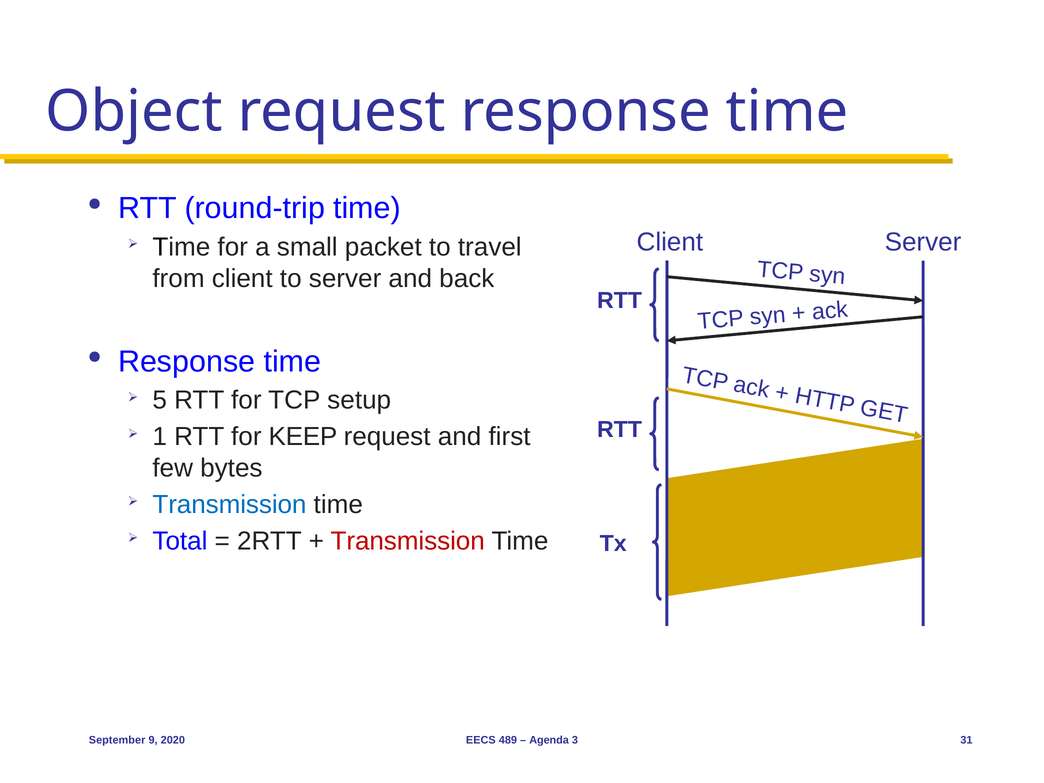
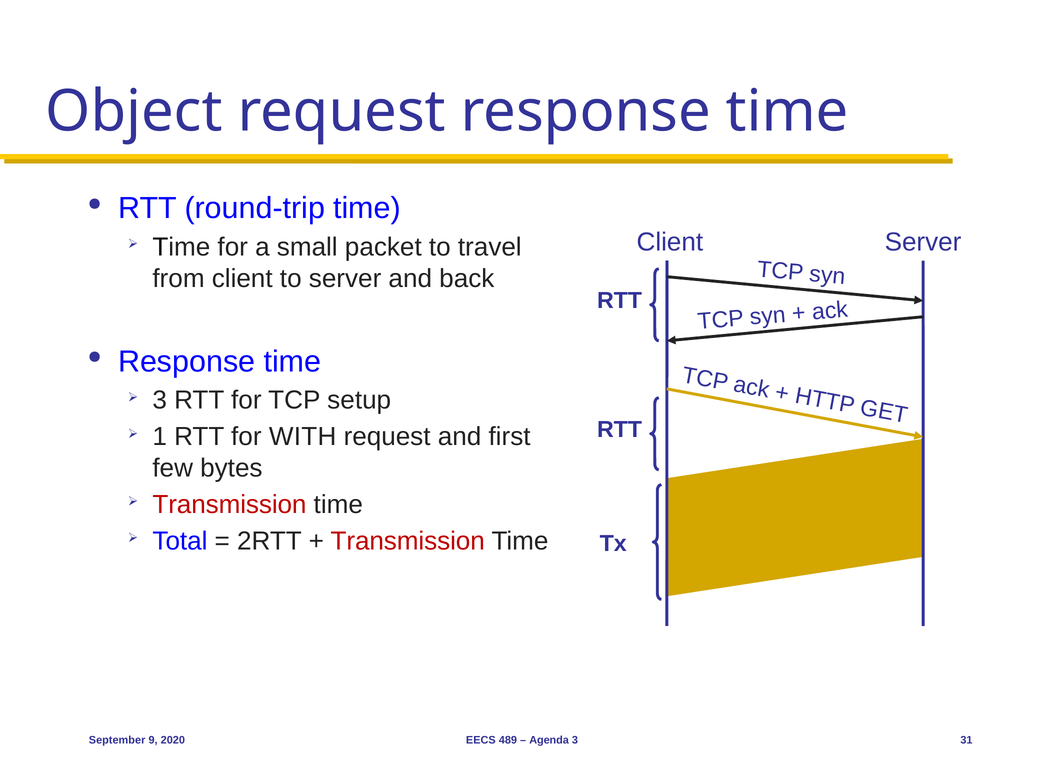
5: 5 -> 3 (160, 400)
KEEP: KEEP -> WITH (303, 437)
Transmission colour: blue -> red (229, 505)
